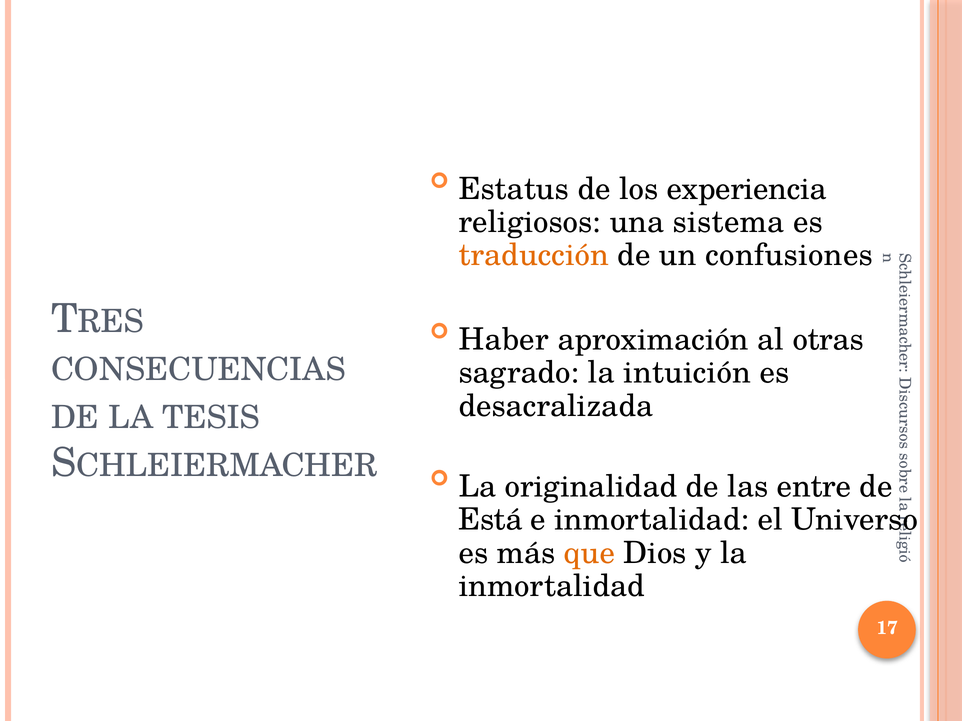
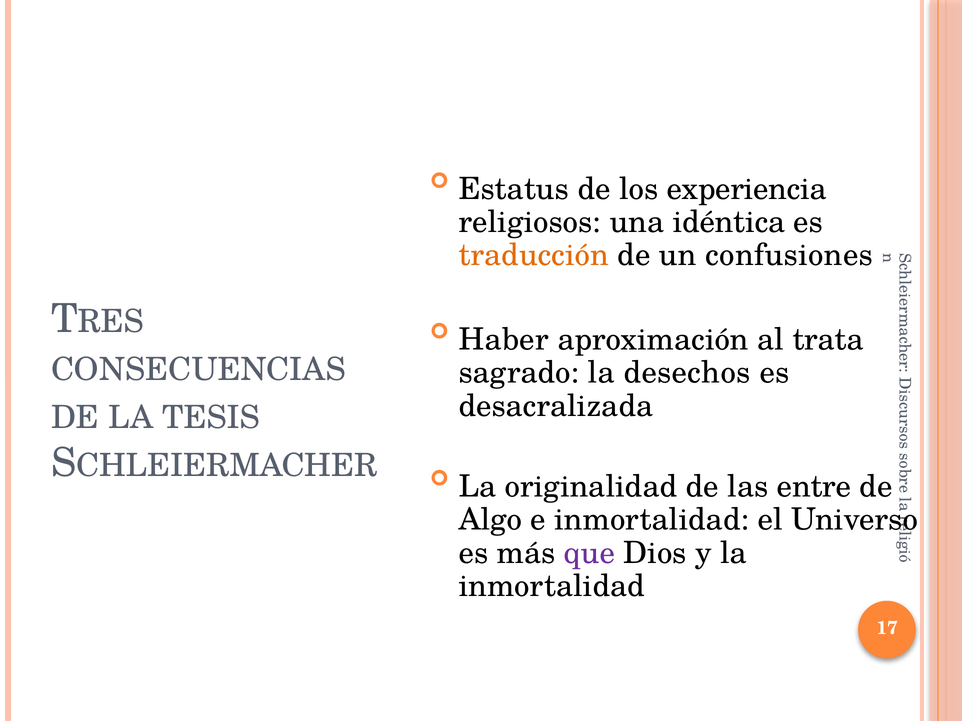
sistema: sistema -> idéntica (729, 222)
otras: otras -> trata (828, 340)
intuición: intuición -> desechos (687, 373)
Está: Está -> Algo (490, 520)
que colour: orange -> purple (589, 553)
